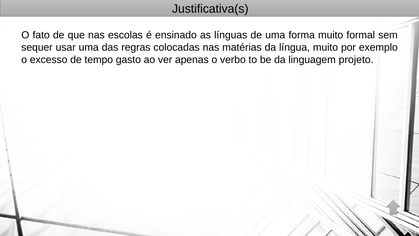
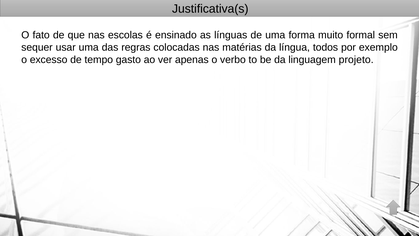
língua muito: muito -> todos (326, 47)
